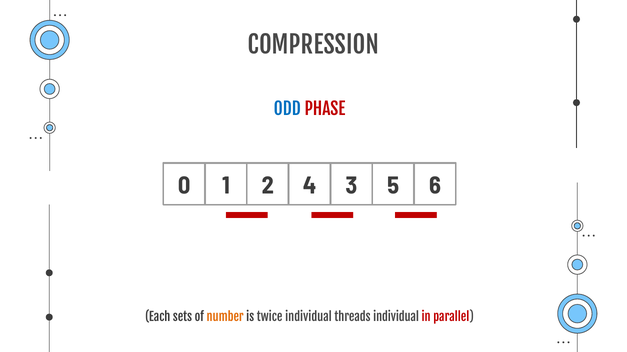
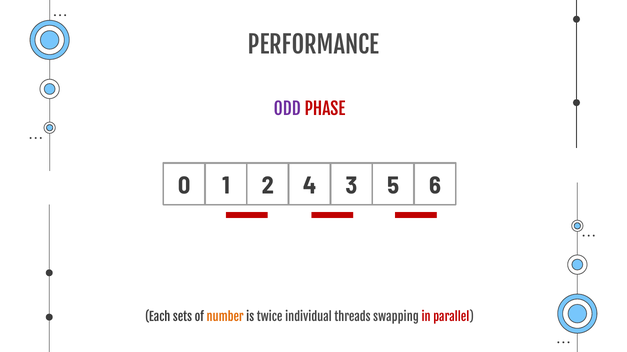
COMPRESSION: COMPRESSION -> PERFORMANCE (313, 46)
ODD colour: blue -> purple (287, 110)
threads individual: individual -> swapping (396, 318)
